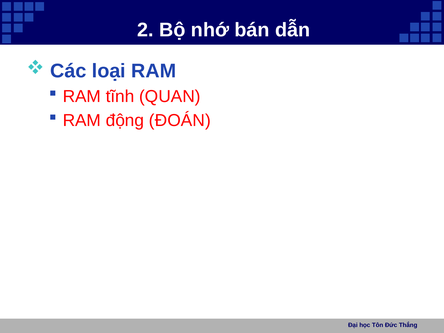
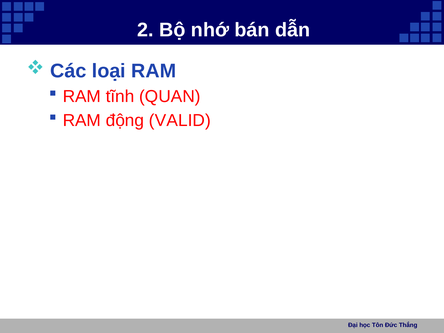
ĐOÁN: ĐOÁN -> VALID (180, 121)
